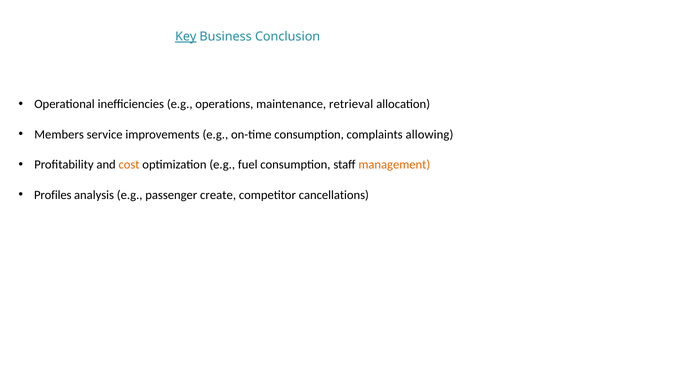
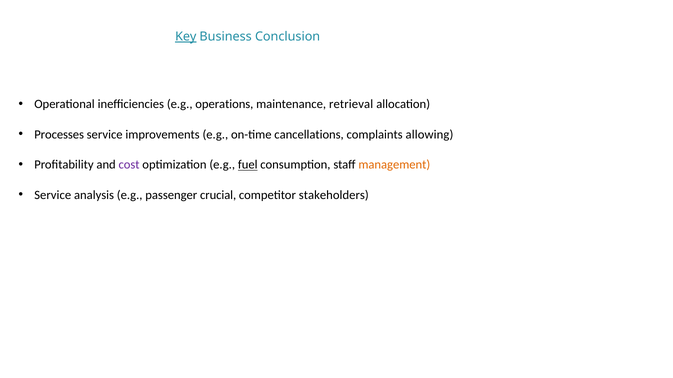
Members: Members -> Processes (59, 135)
on-time consumption: consumption -> cancellations (309, 135)
cost colour: orange -> purple (129, 165)
fuel underline: none -> present (248, 165)
Profiles: Profiles -> Service (53, 195)
create: create -> crucial (218, 195)
cancellations: cancellations -> stakeholders (334, 195)
